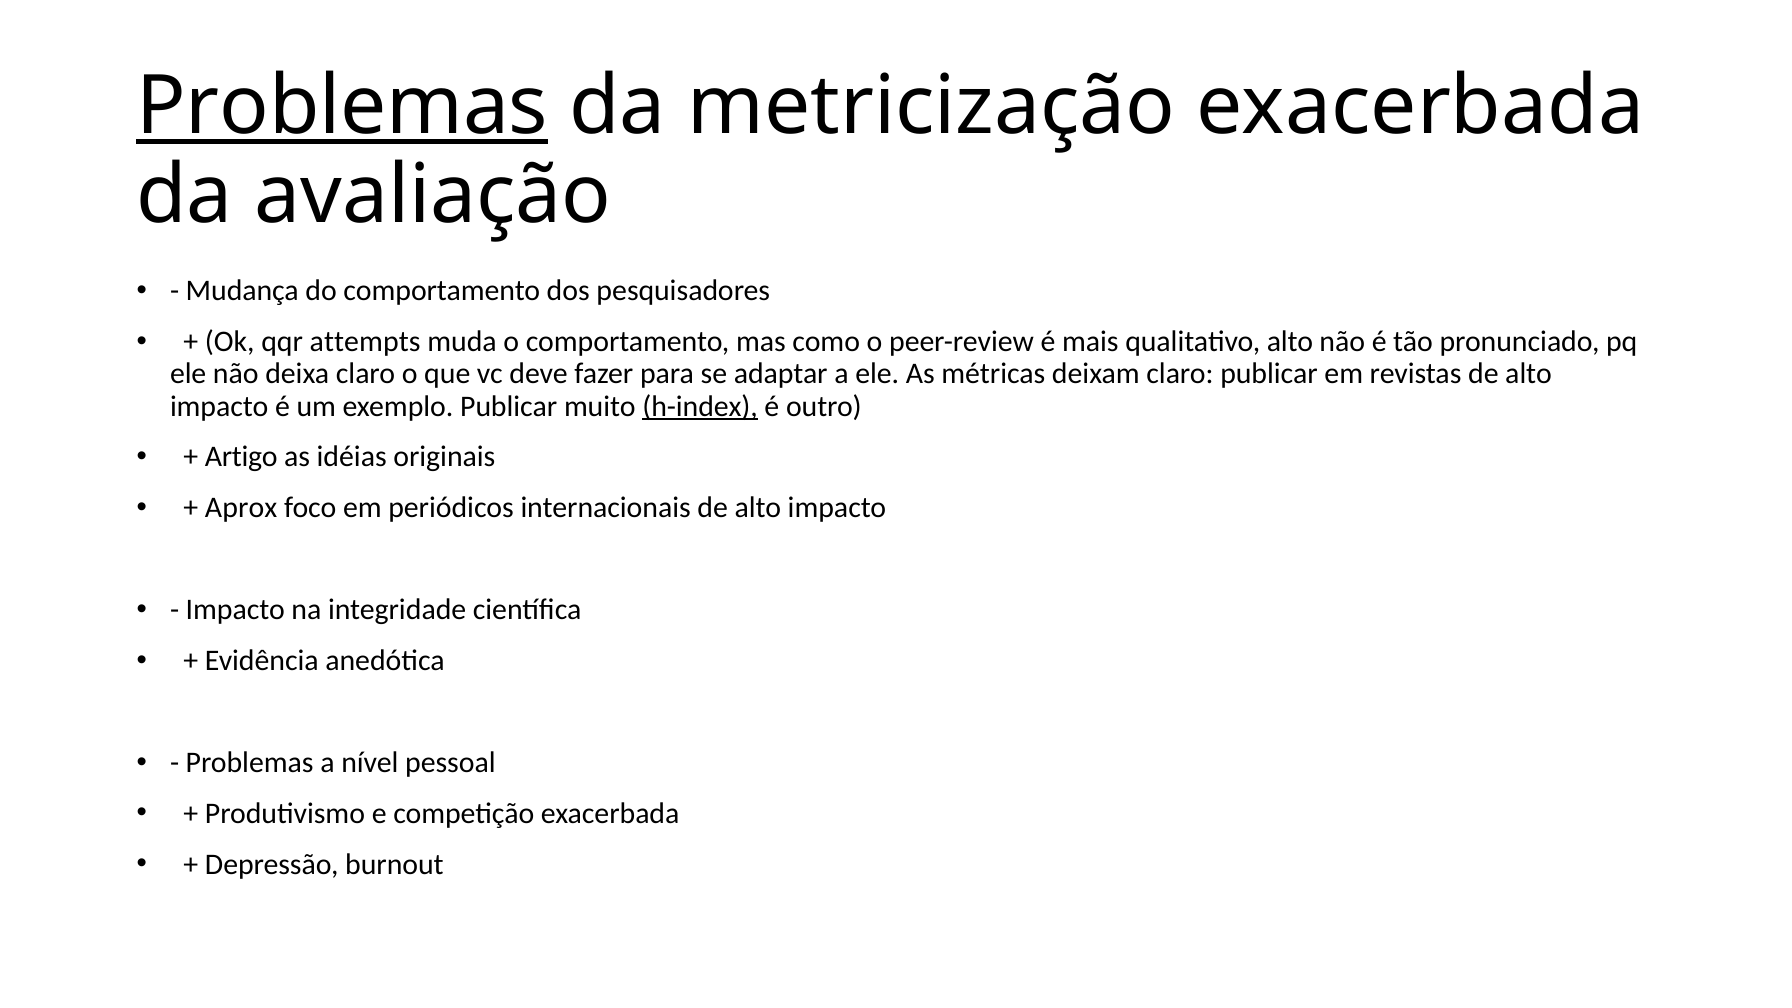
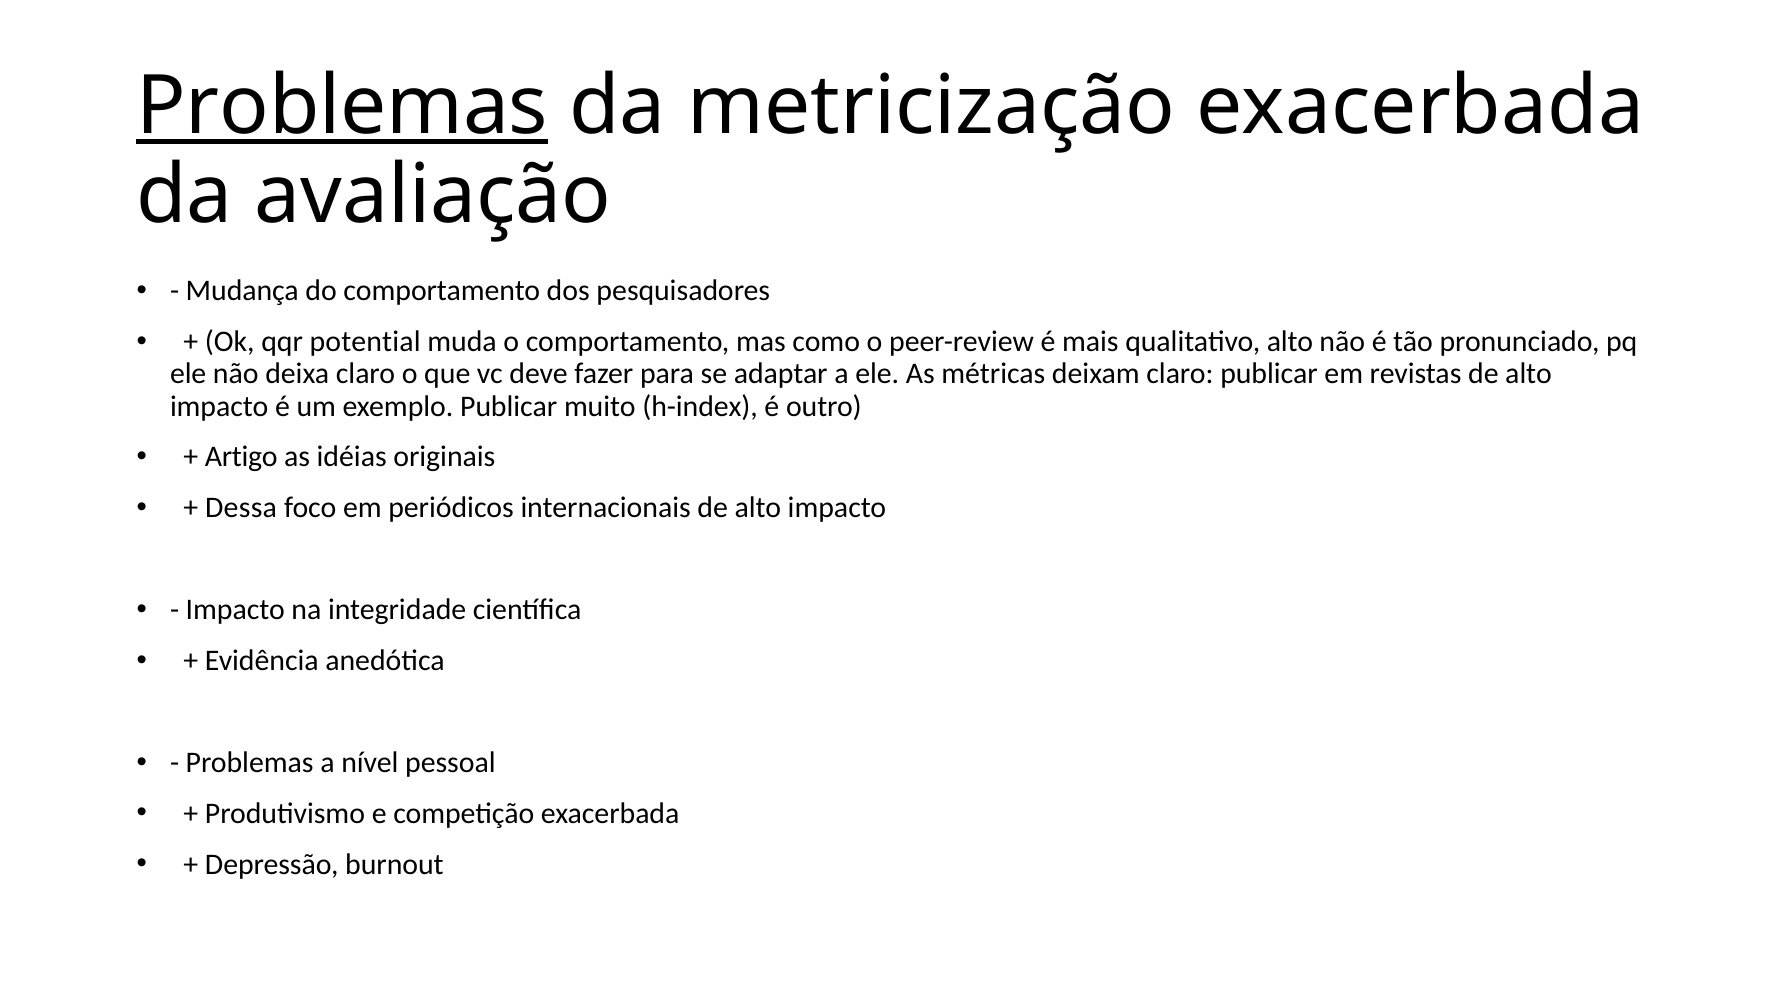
attempts: attempts -> potential (365, 342)
h-index underline: present -> none (700, 406)
Aprox: Aprox -> Dessa (241, 508)
